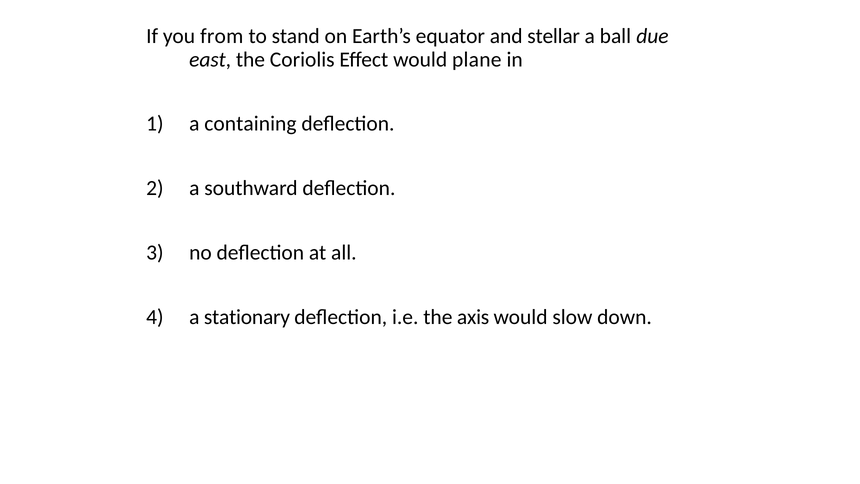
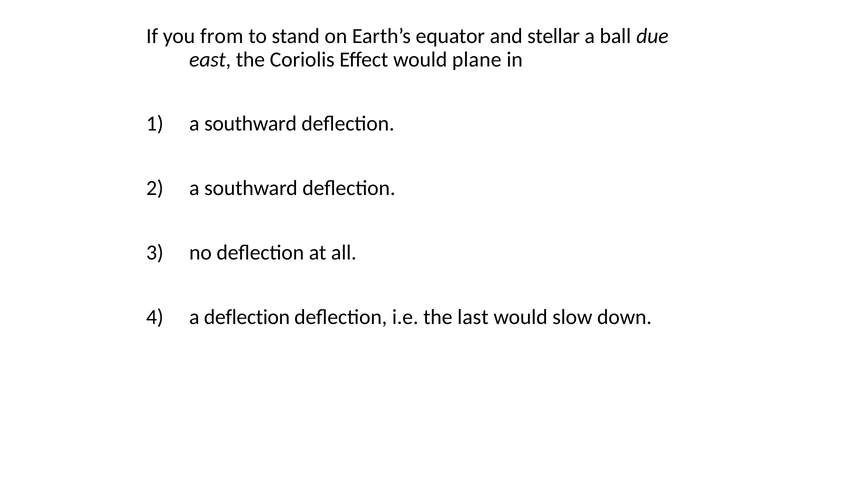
containing: containing -> southward (251, 124)
a stationary: stationary -> deflection (247, 317)
axis: axis -> last (473, 317)
